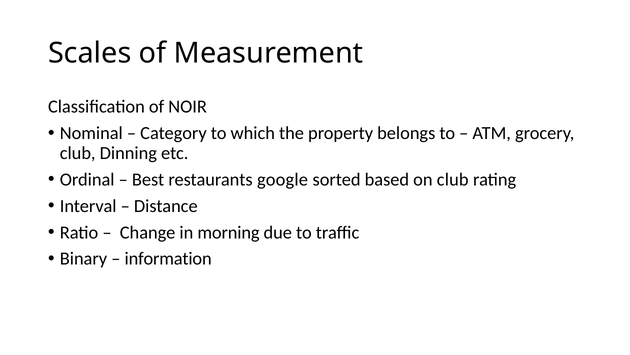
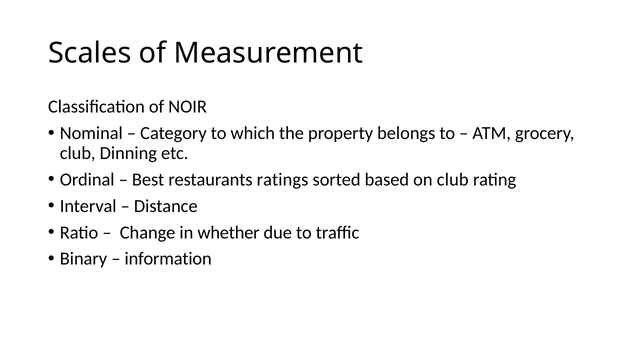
google: google -> ratings (283, 179)
morning: morning -> whether (229, 232)
